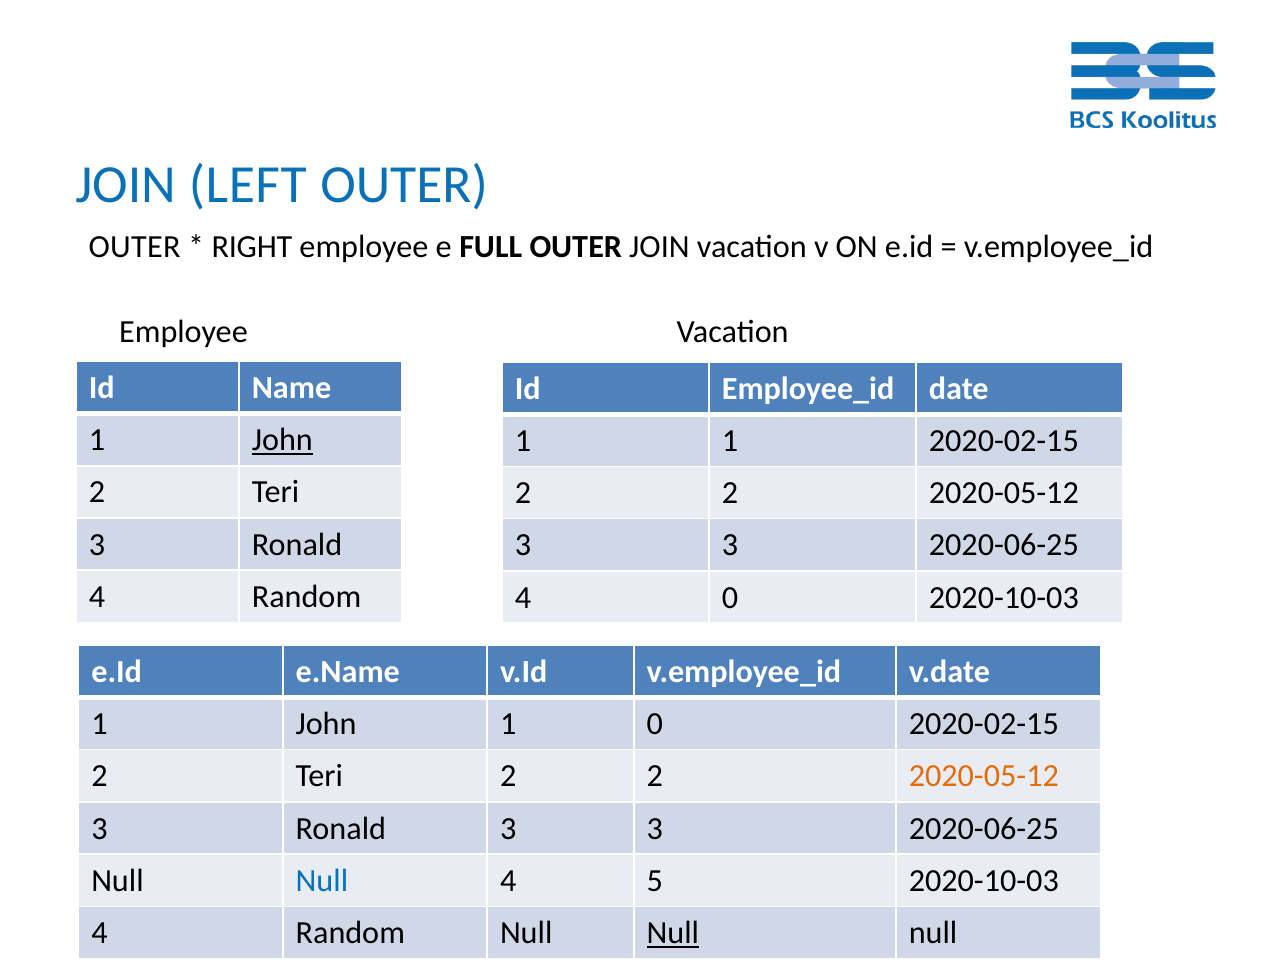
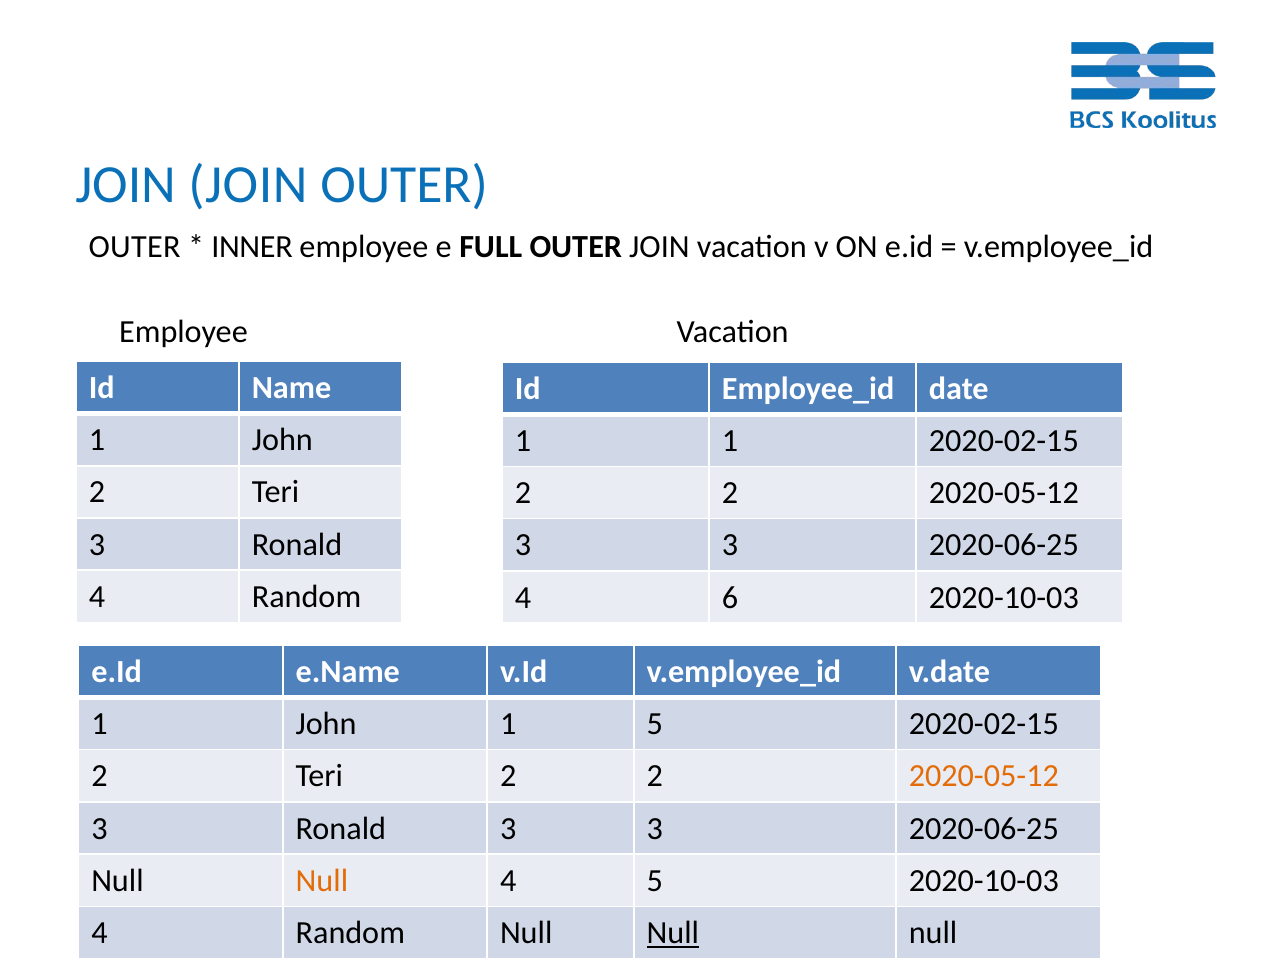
JOIN LEFT: LEFT -> JOIN (248, 185)
RIGHT: RIGHT -> INNER (252, 247)
John underline: present -> none (282, 440)
4 0: 0 -> 6 (730, 597)
1 0: 0 -> 5 (655, 724)
Null colour: blue -> orange (322, 881)
